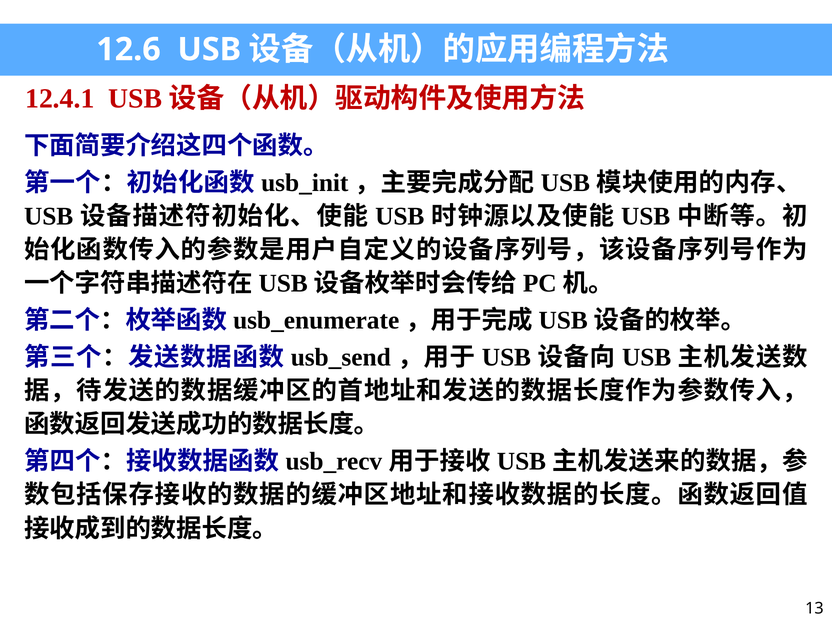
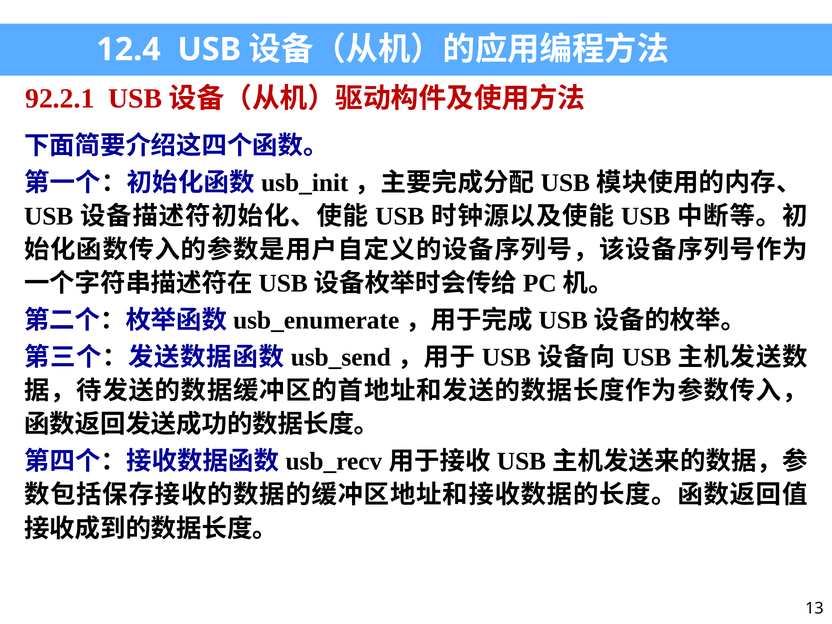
12.6: 12.6 -> 12.4 (129, 49)
12.4.1: 12.4.1 -> 92.2.1 (60, 99)
